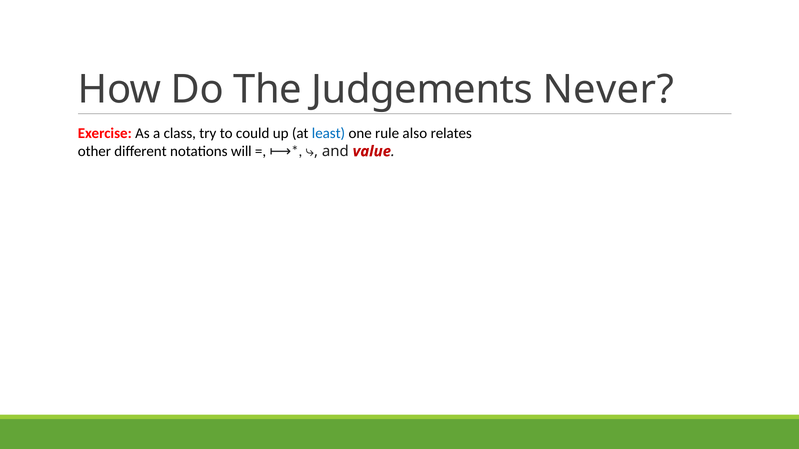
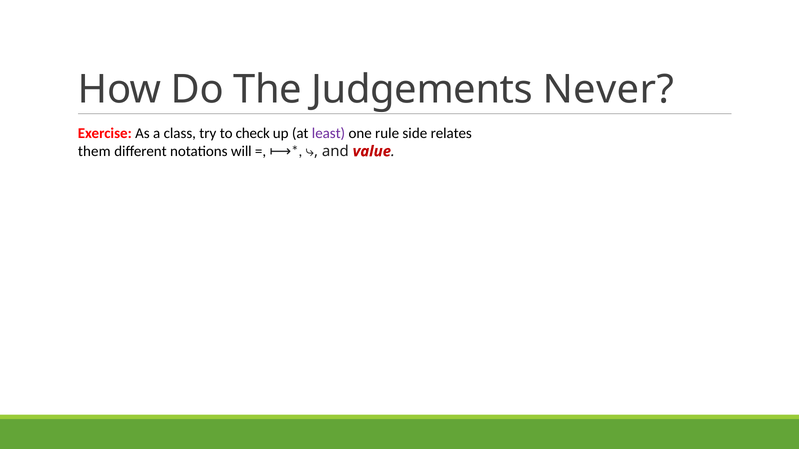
could: could -> check (253, 134)
least colour: blue -> purple (329, 134)
also: also -> side (415, 134)
other: other -> them (94, 151)
